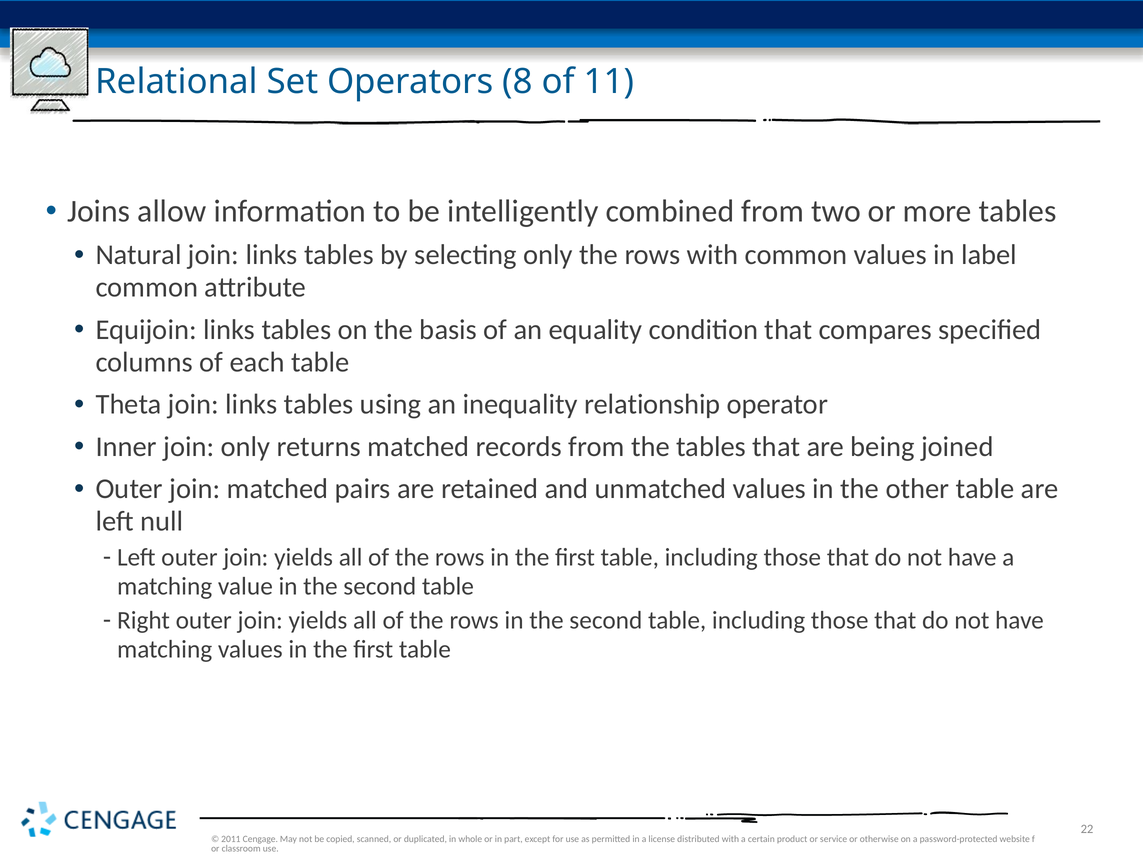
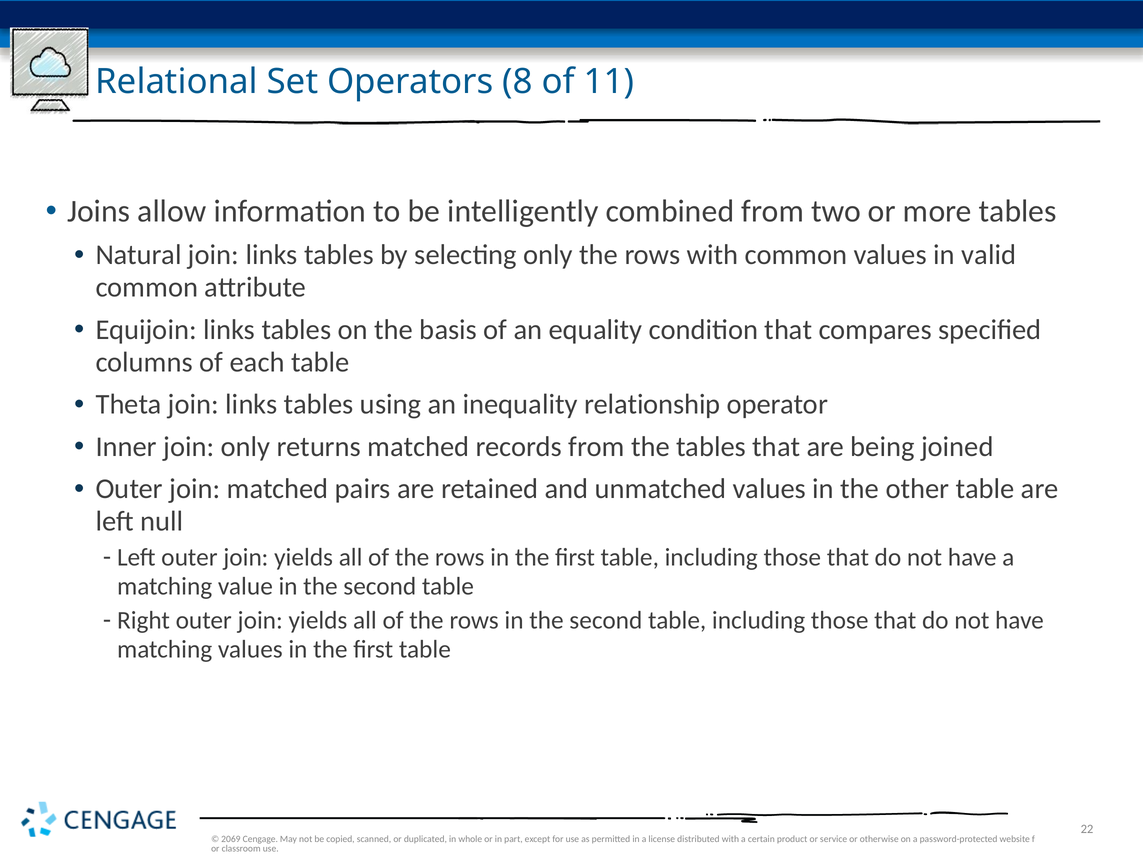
label: label -> valid (989, 255)
2011: 2011 -> 2069 (231, 838)
